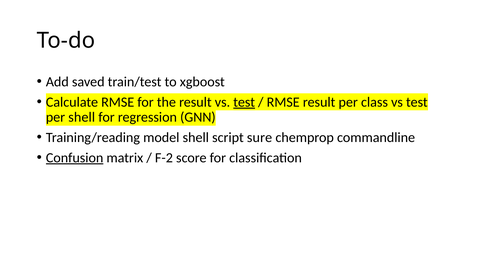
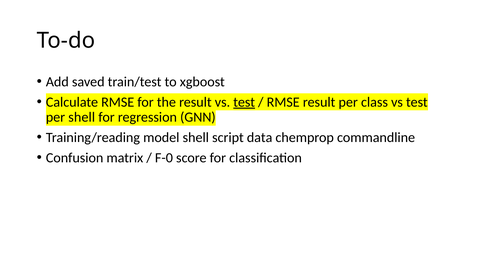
sure: sure -> data (260, 137)
Confusion underline: present -> none (75, 158)
F-2: F-2 -> F-0 (164, 158)
